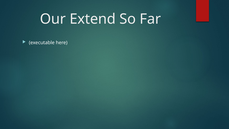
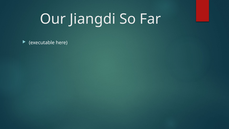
Extend: Extend -> Jiangdi (93, 19)
